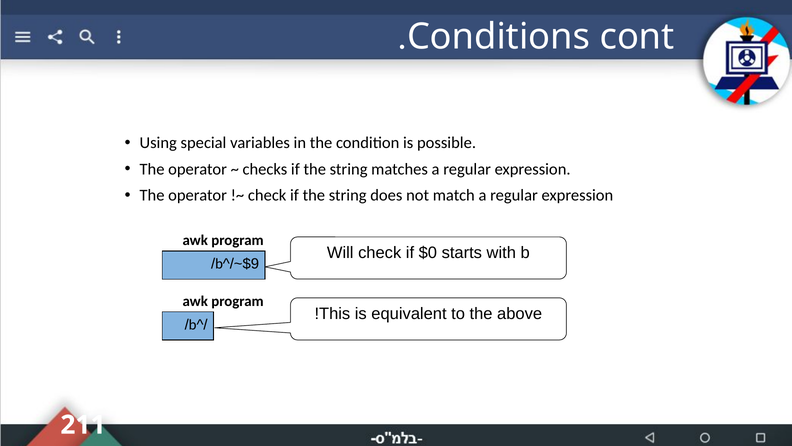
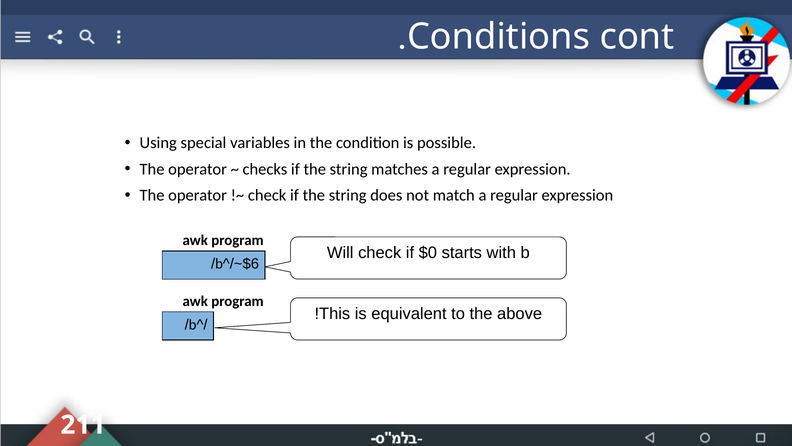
$9: $9 -> $6 (251, 264)
